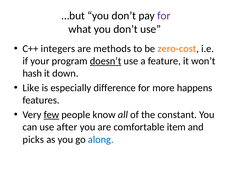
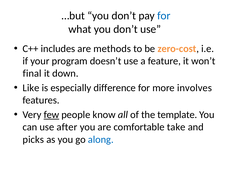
for colour: purple -> blue (164, 16)
integers: integers -> includes (58, 49)
doesn’t underline: present -> none (106, 61)
hash: hash -> final (32, 73)
happens: happens -> involves (195, 88)
constant: constant -> template (177, 115)
item: item -> take (176, 127)
